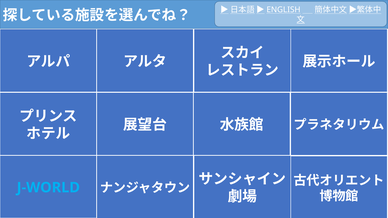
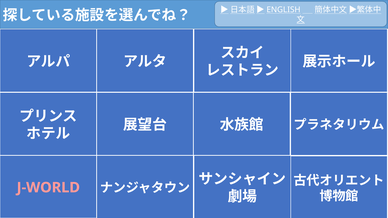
J-WORLD colour: light blue -> pink (48, 188)
